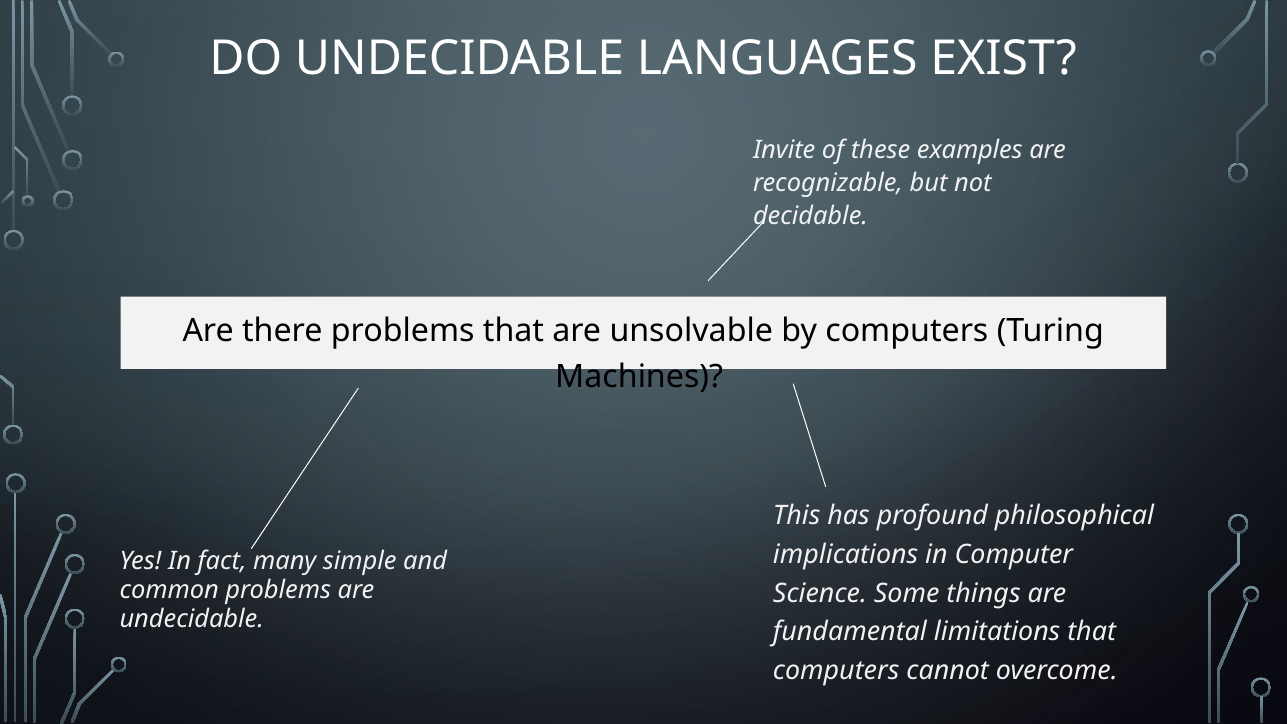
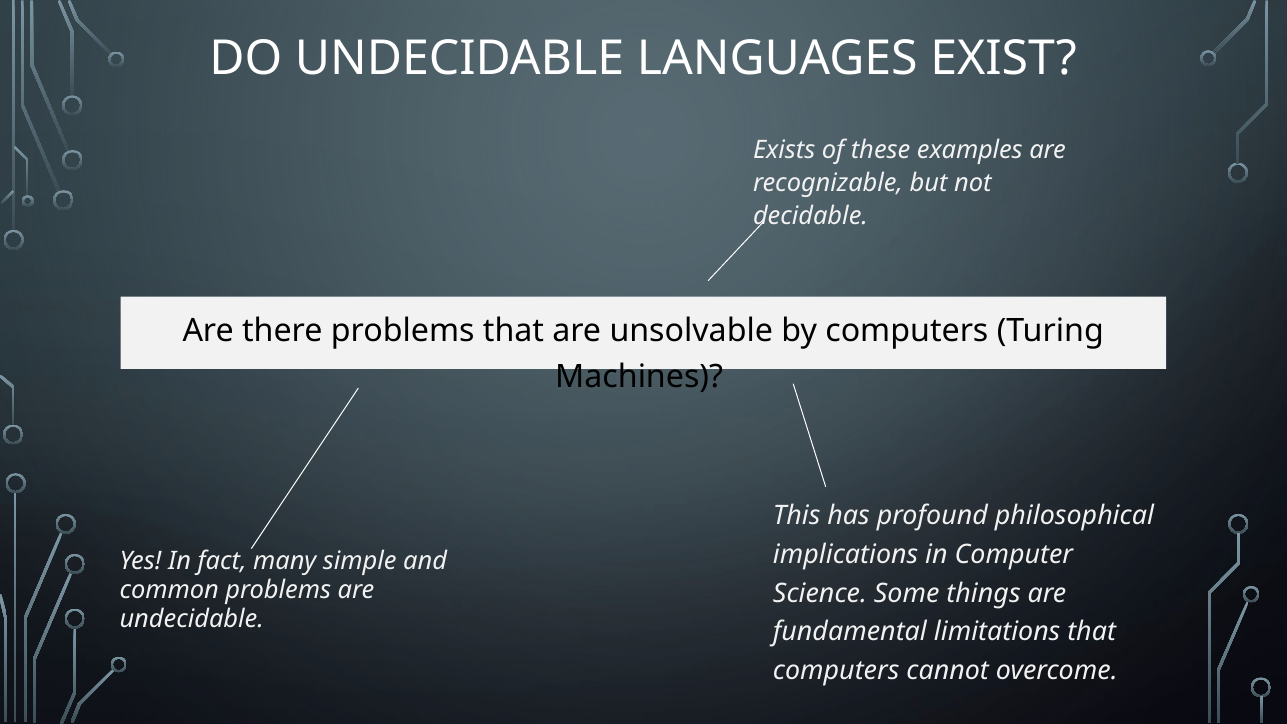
Invite: Invite -> Exists (784, 150)
